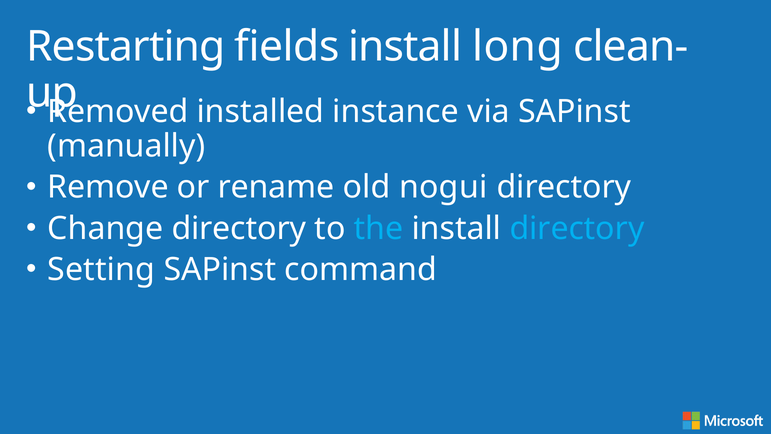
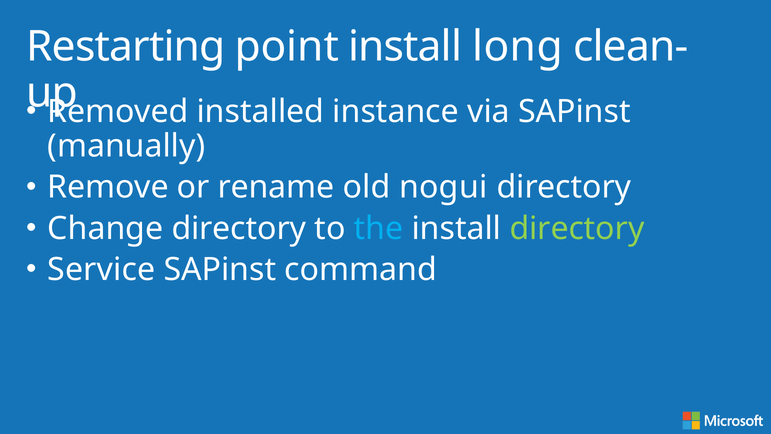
fields: fields -> point (287, 47)
directory colour: light blue -> light green (577, 228)
Setting: Setting -> Service (101, 269)
